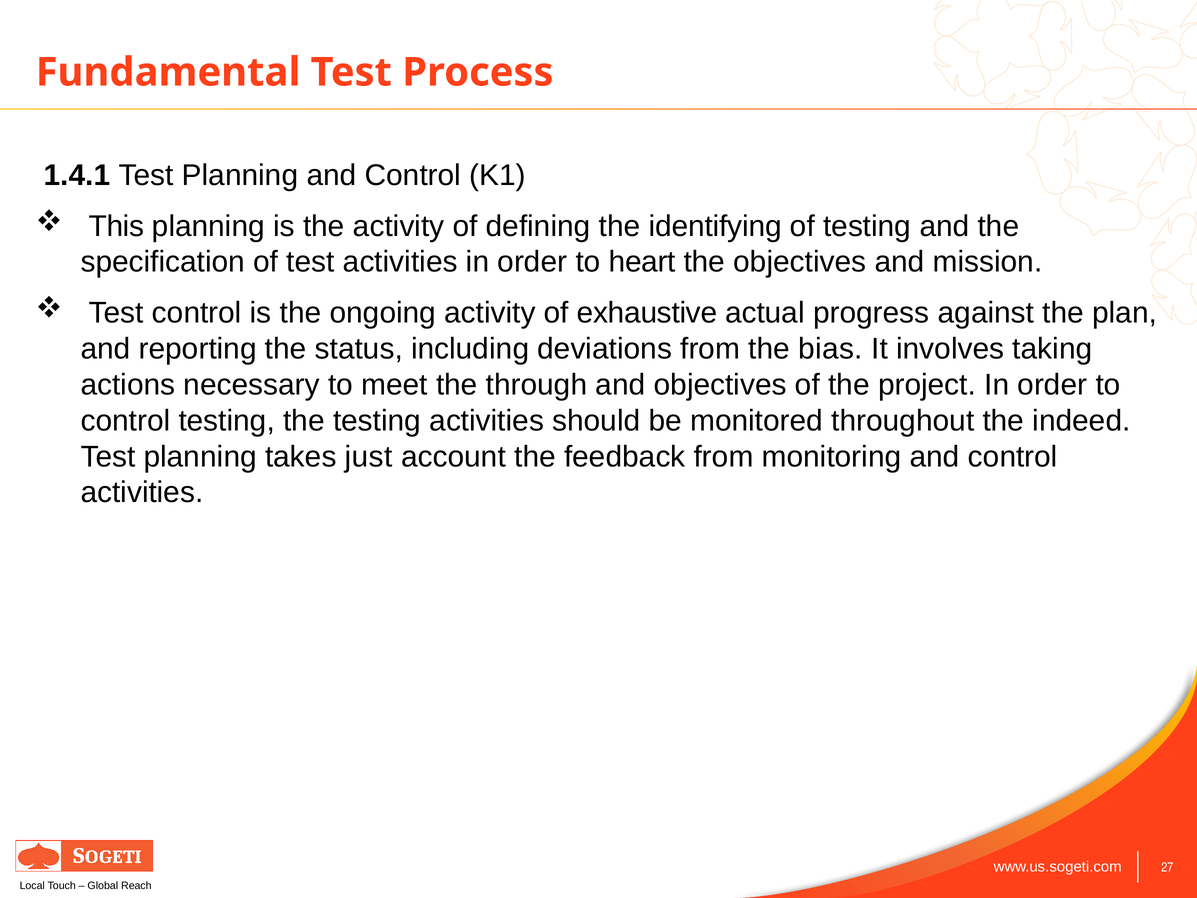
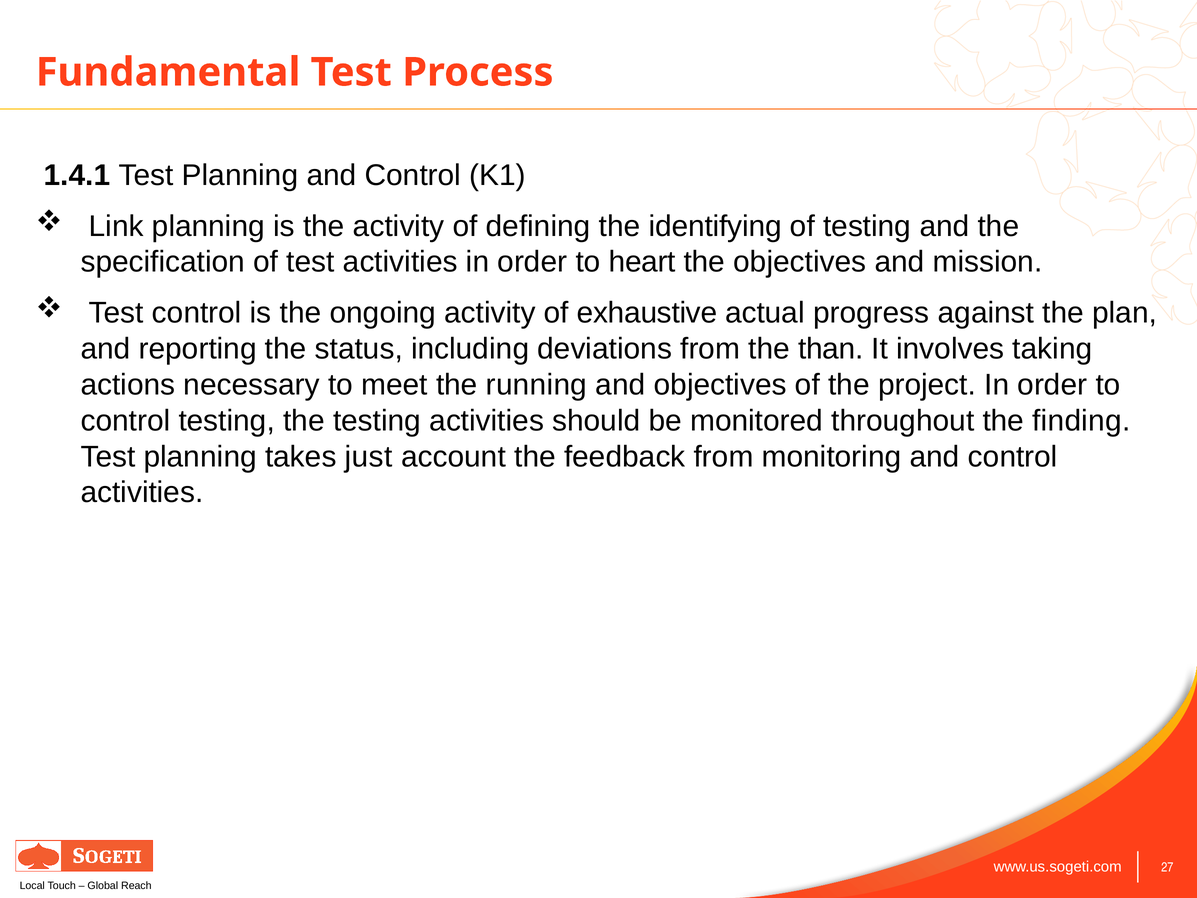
This: This -> Link (116, 226)
bias: bias -> than (831, 349)
through: through -> running (536, 385)
indeed: indeed -> finding (1081, 421)
